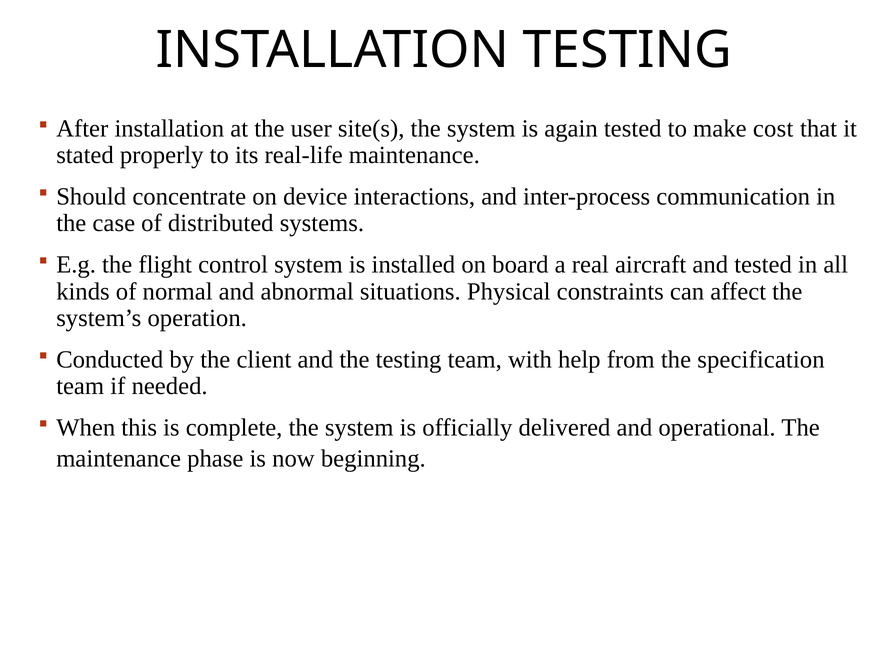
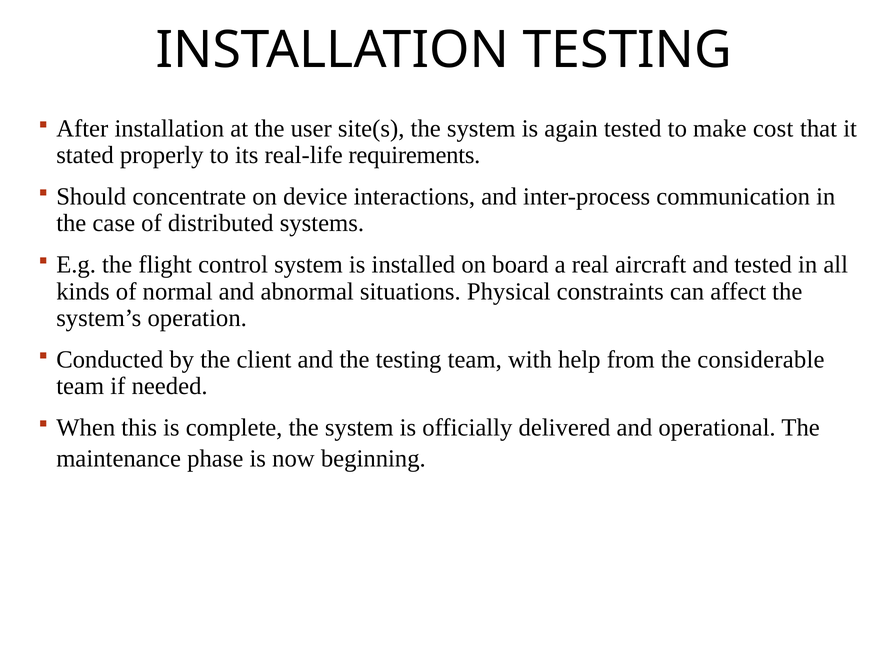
real-life maintenance: maintenance -> requirements (414, 155)
specification: specification -> considerable (761, 359)
